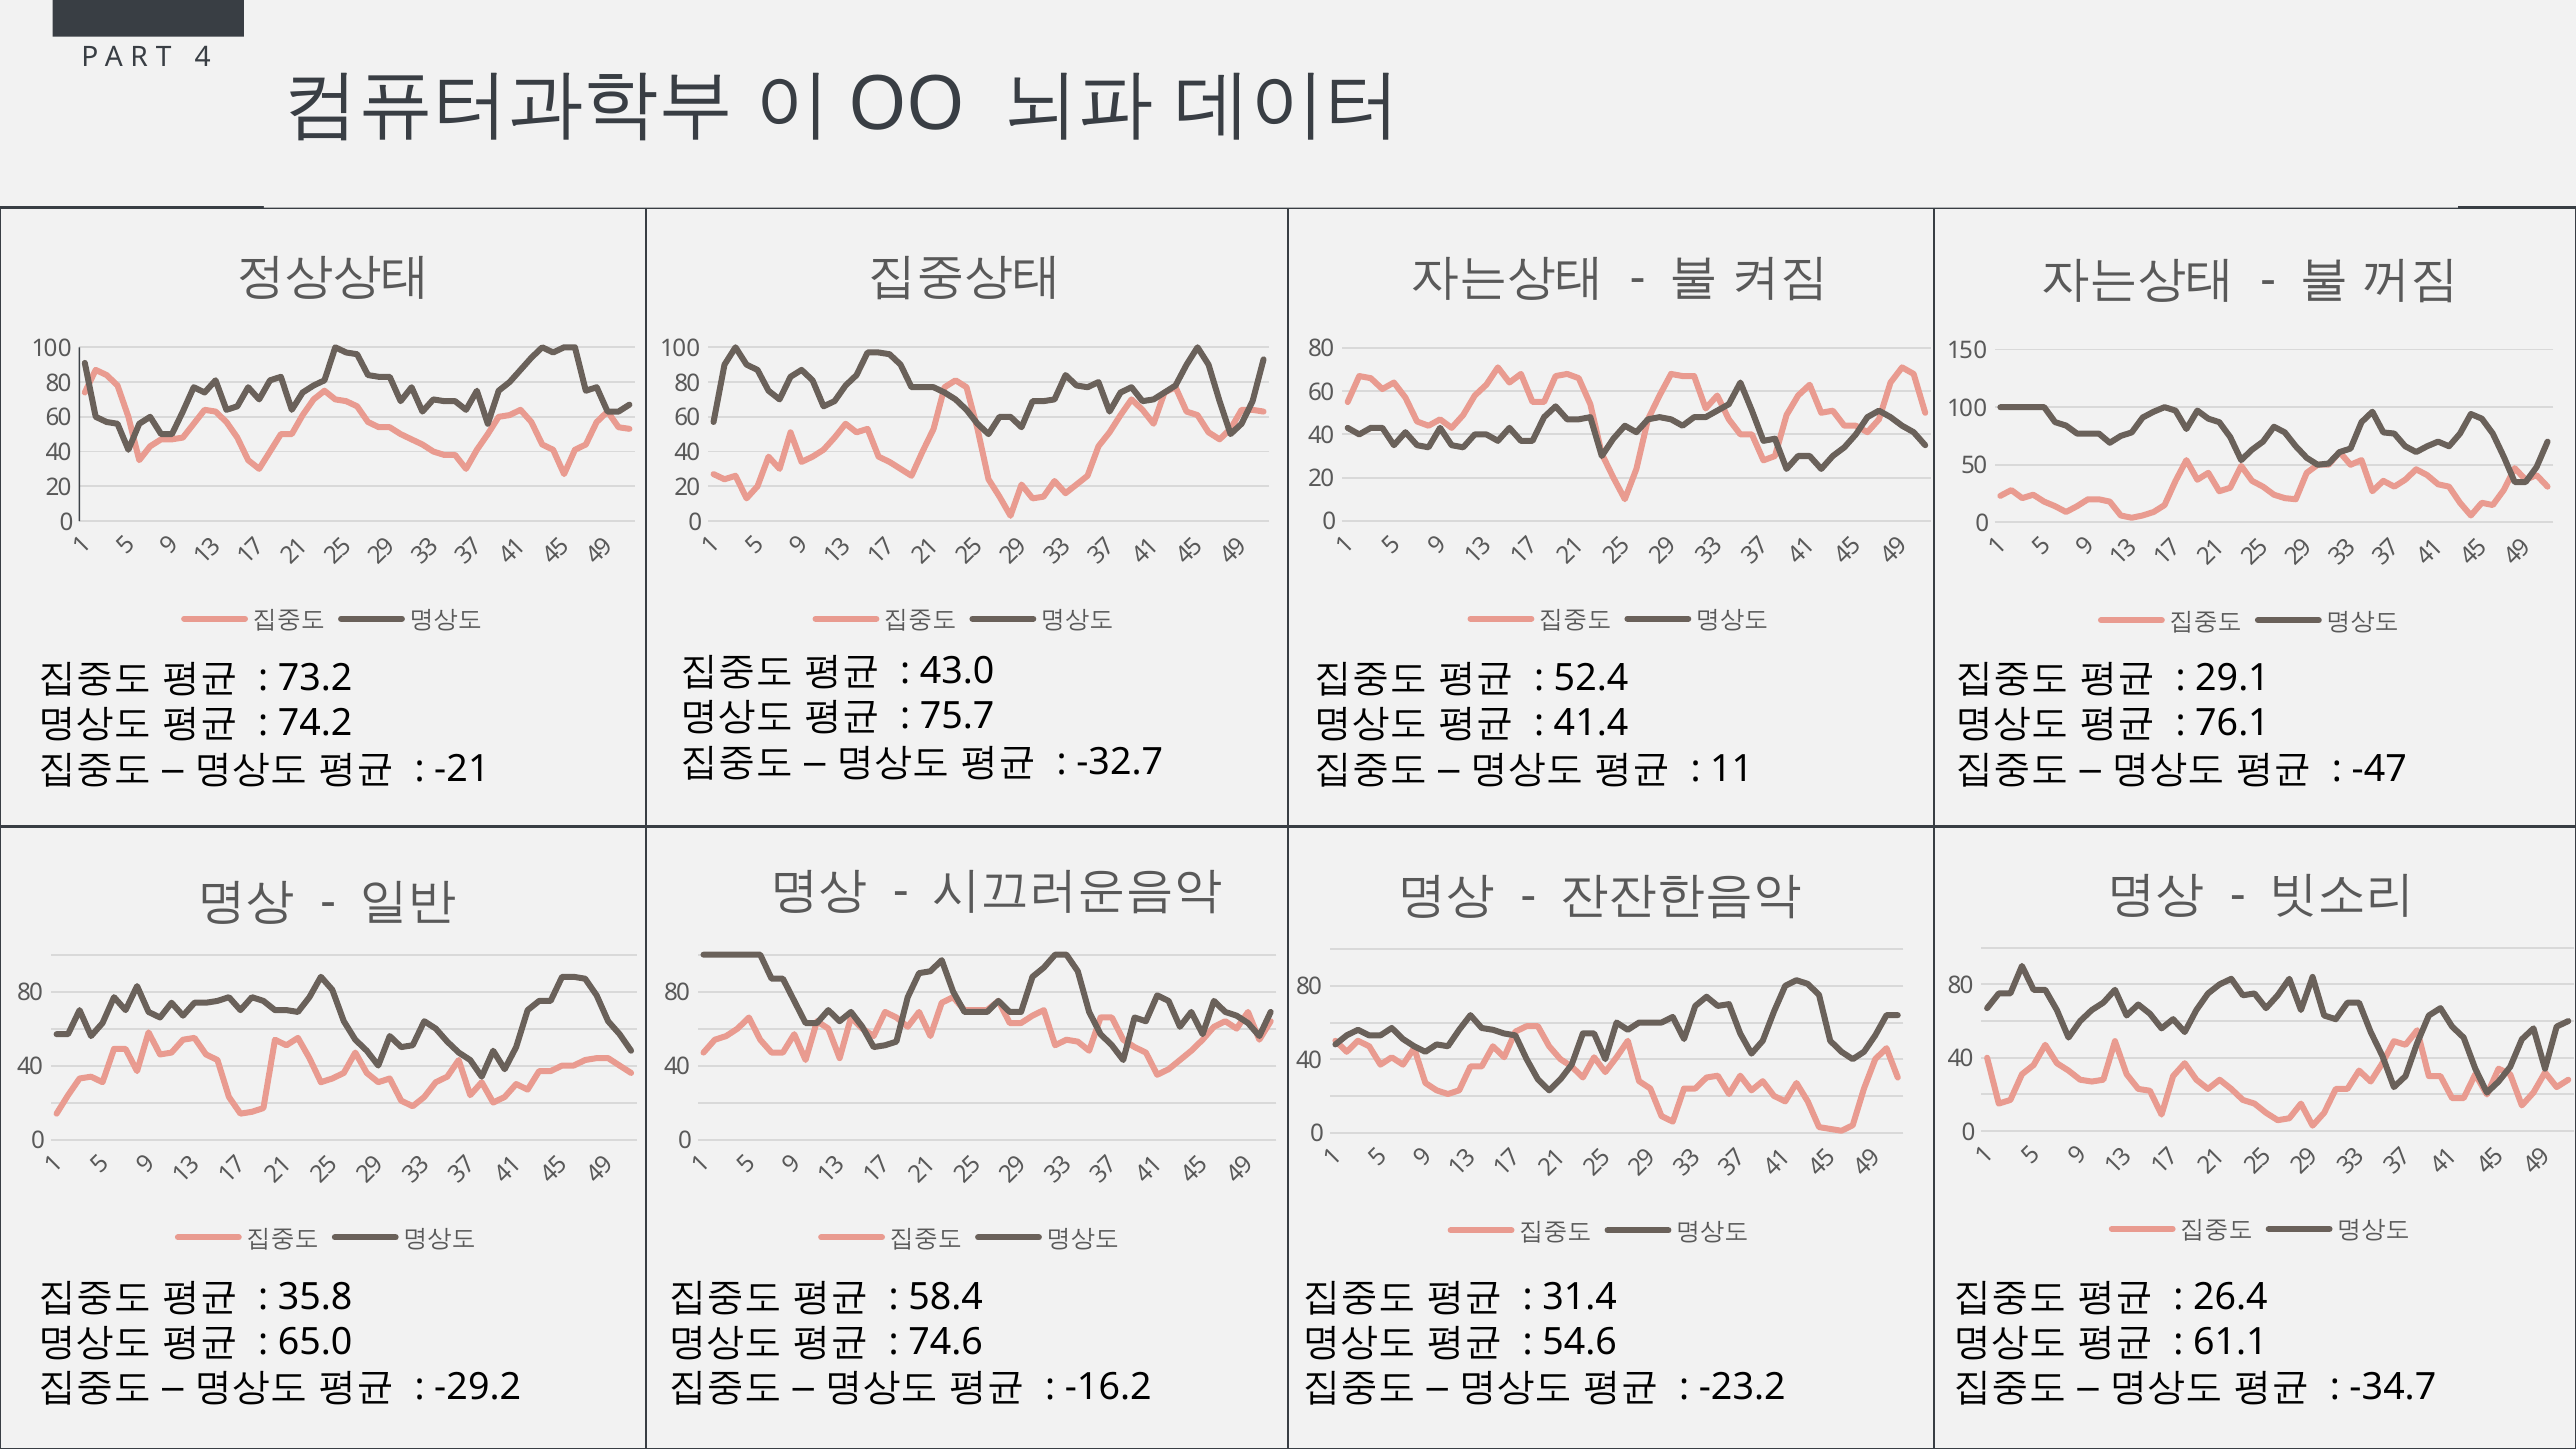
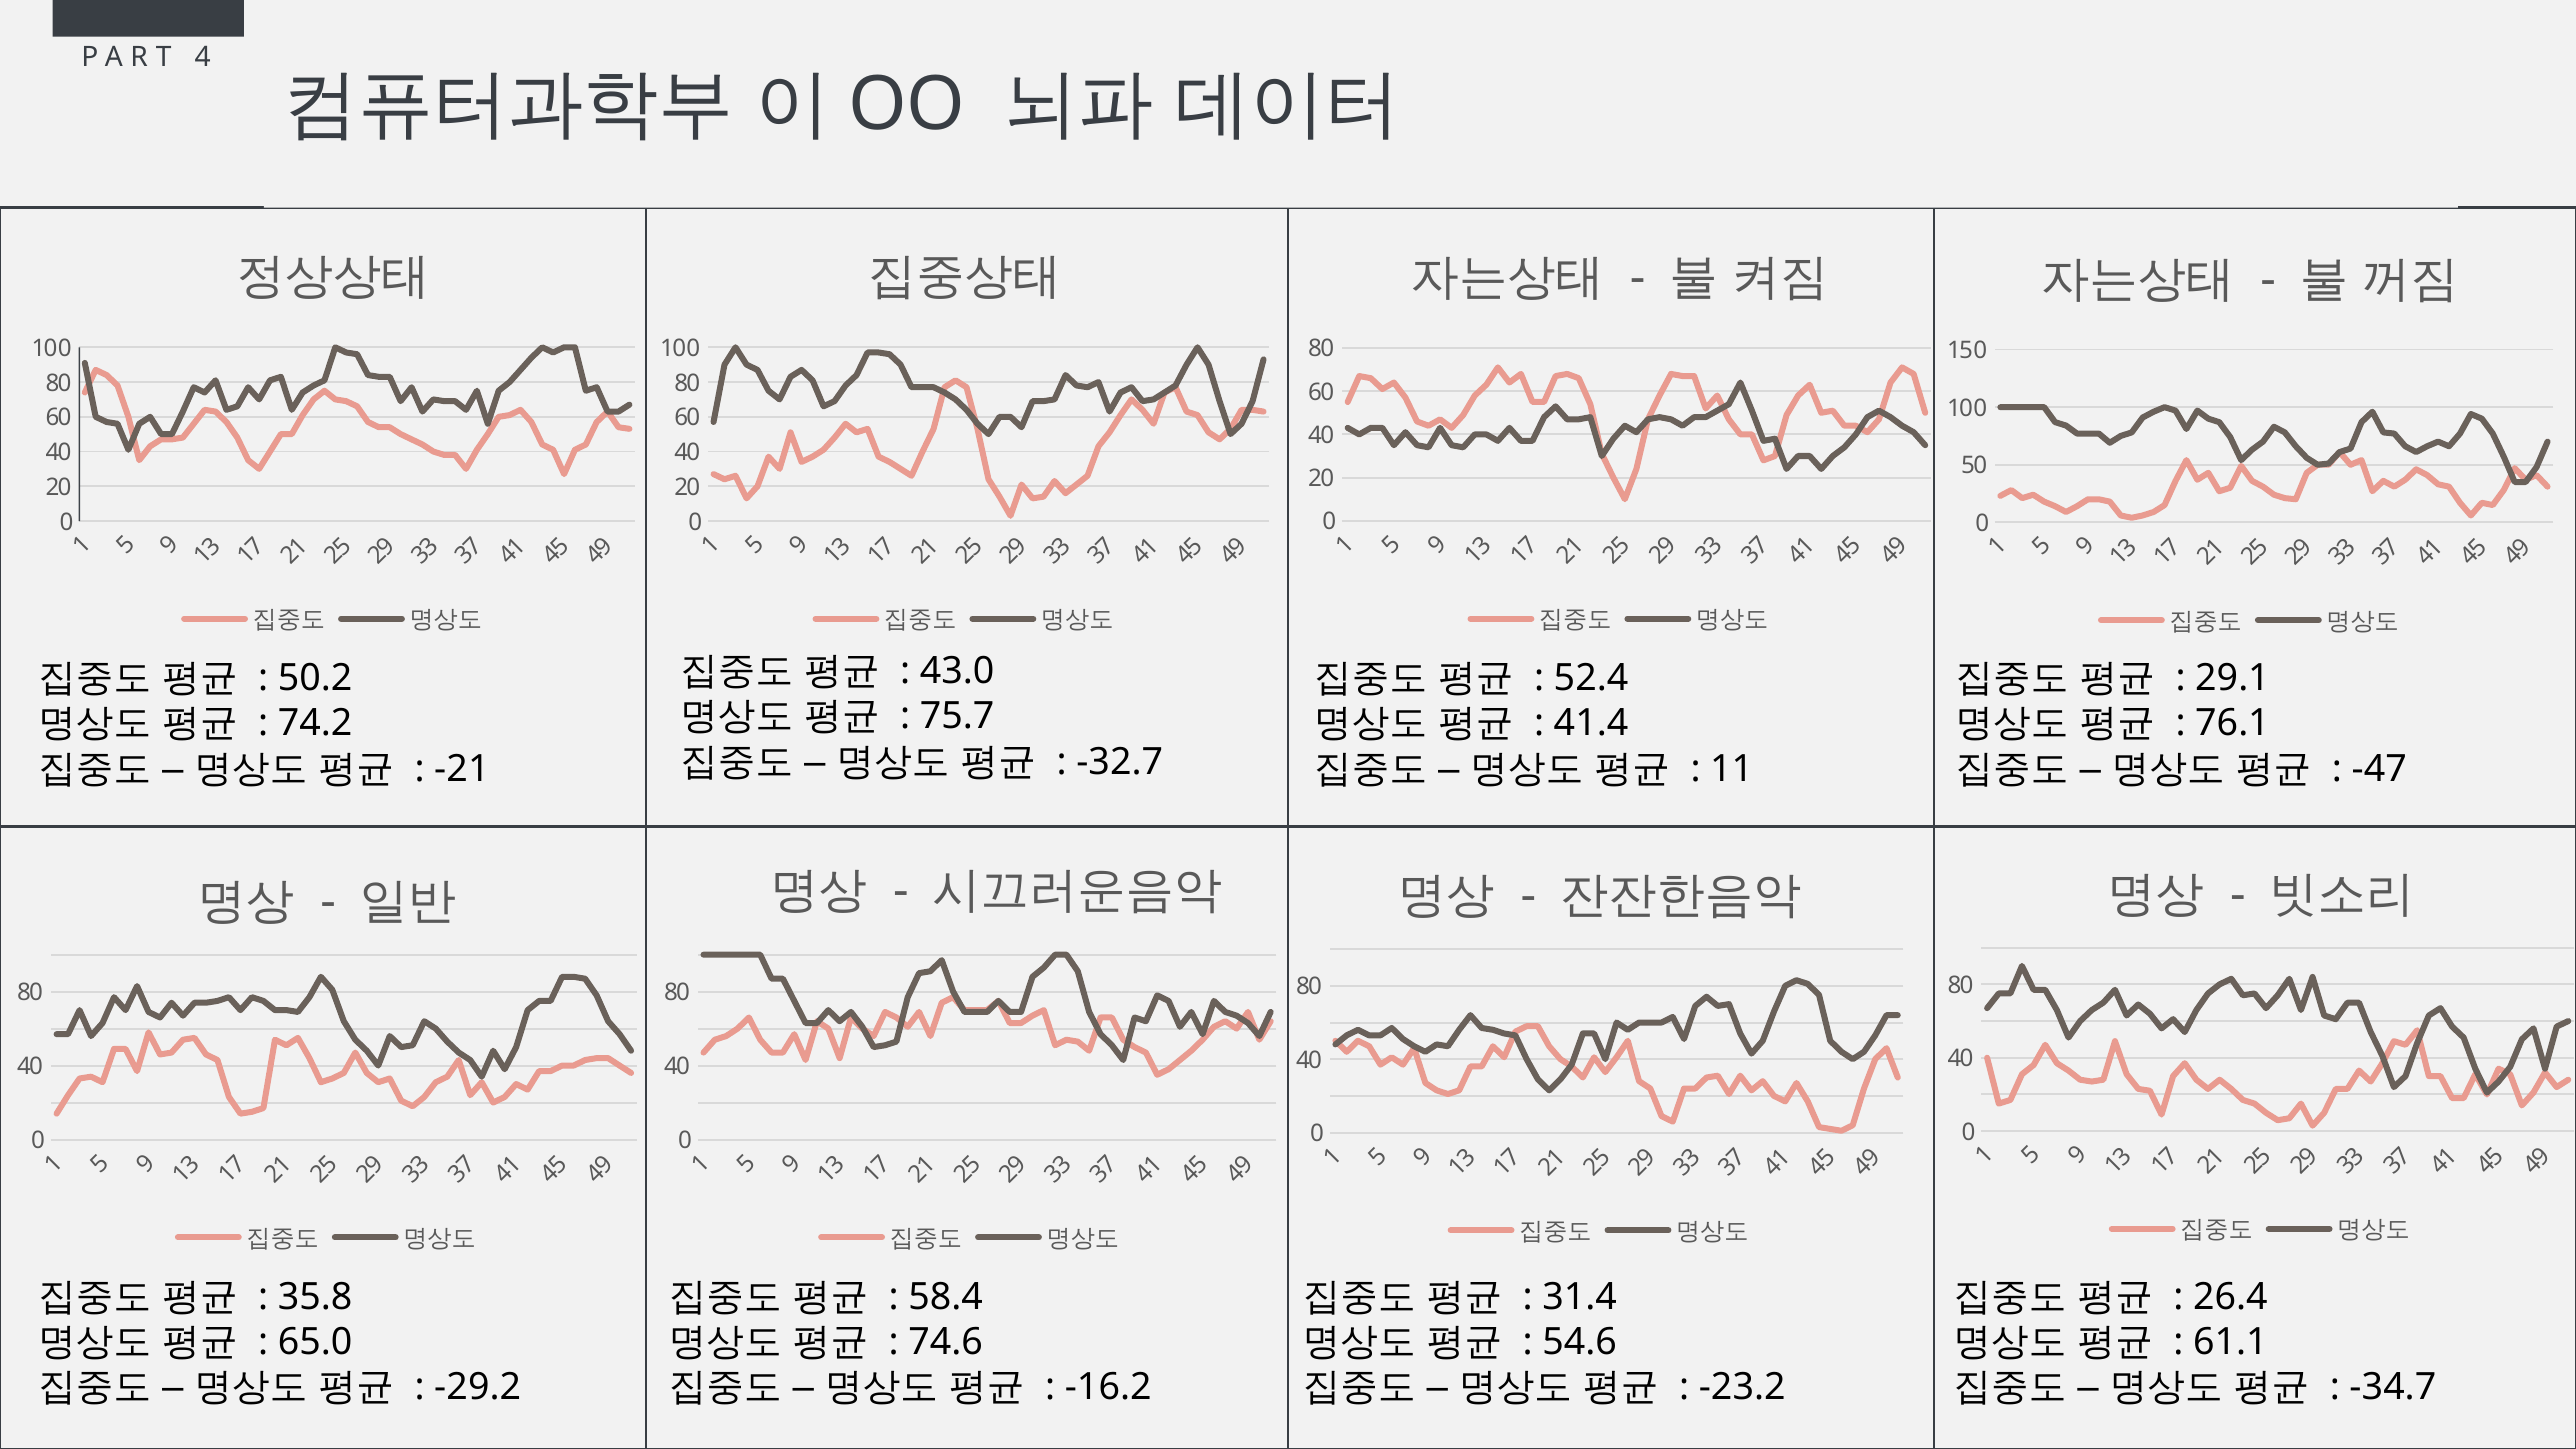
73.2: 73.2 -> 50.2 (315, 678)
